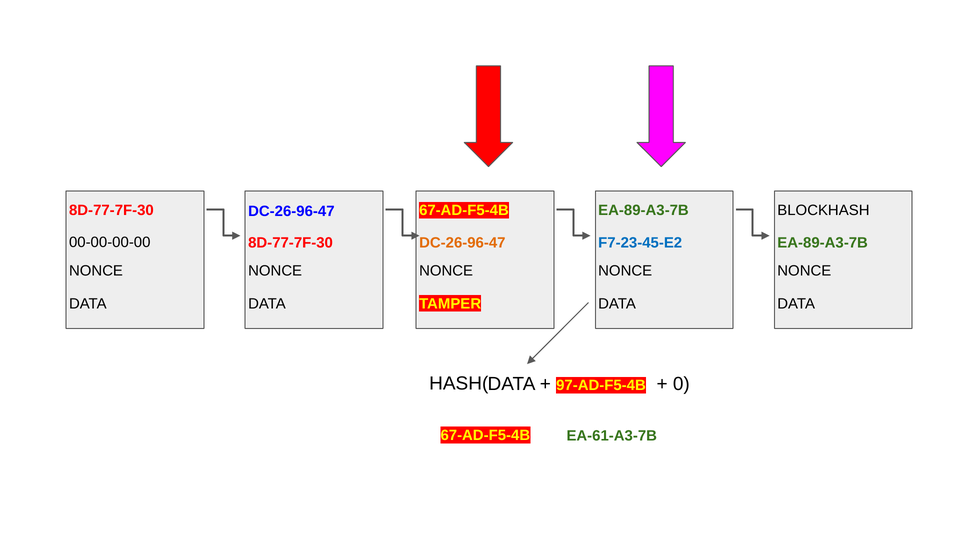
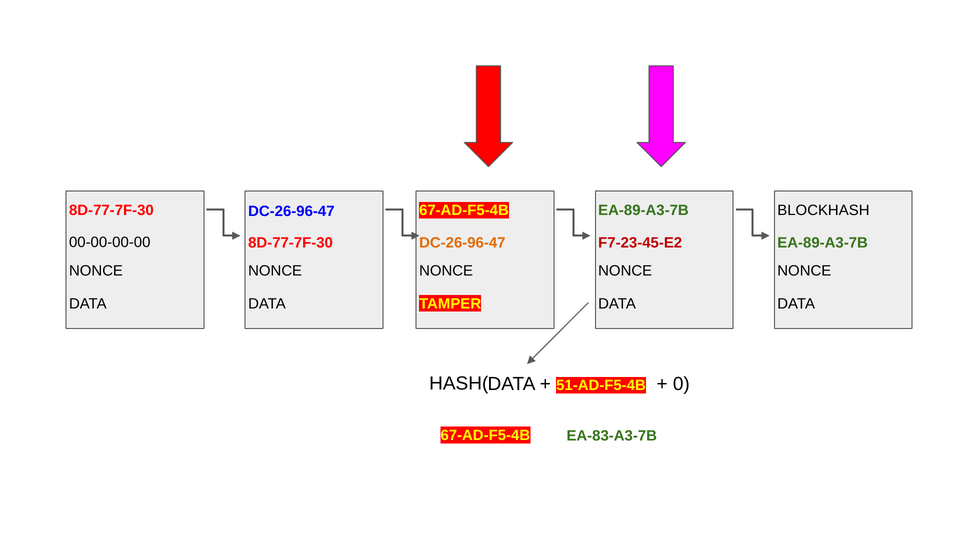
F7-23-45-E2 colour: blue -> red (640, 243)
97-AD-F5-4B: 97-AD-F5-4B -> 51-AD-F5-4B (601, 386)
EA-61-A3-7B: EA-61-A3-7B -> EA-83-A3-7B (612, 436)
